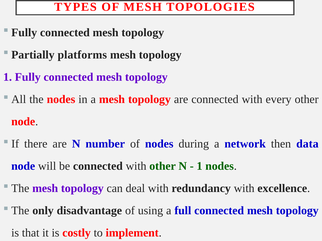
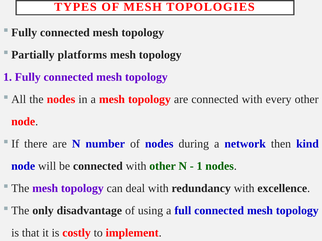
data: data -> kind (307, 144)
